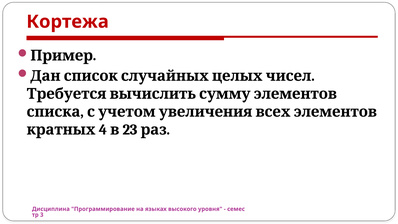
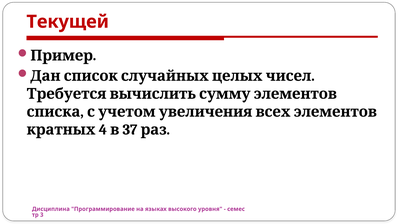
Кортежа: Кортежа -> Текущей (68, 22)
23: 23 -> 37 (130, 130)
